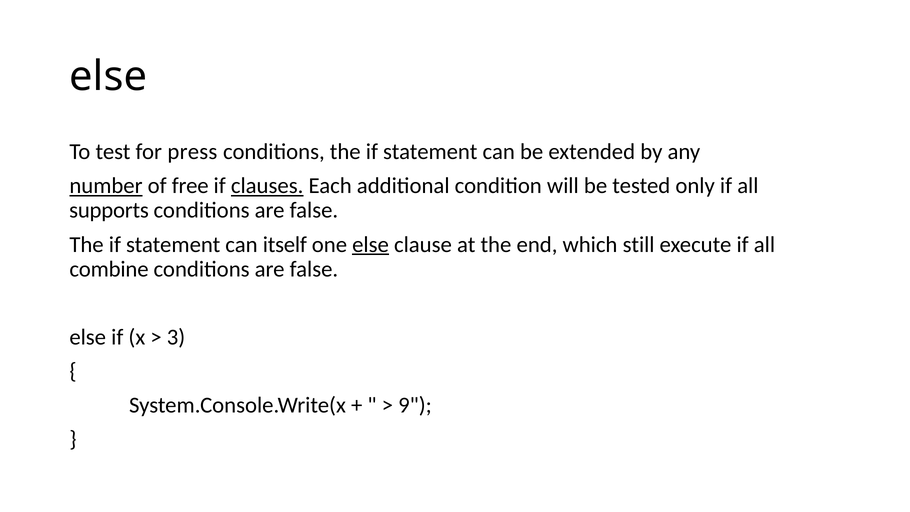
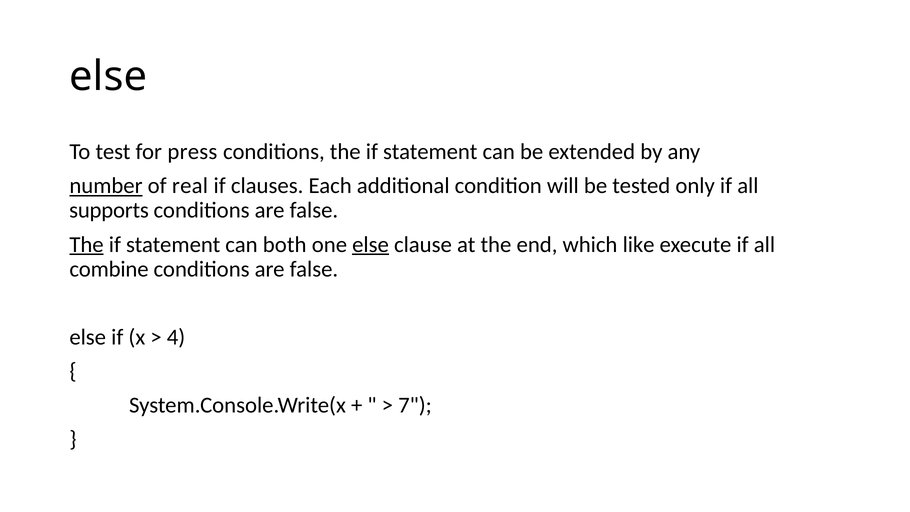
free: free -> real (190, 186)
clauses underline: present -> none (267, 186)
The underline: none -> present (87, 244)
itself: itself -> both (285, 244)
still: still -> like (639, 244)
3: 3 -> 4 (176, 337)
9: 9 -> 7 (415, 405)
